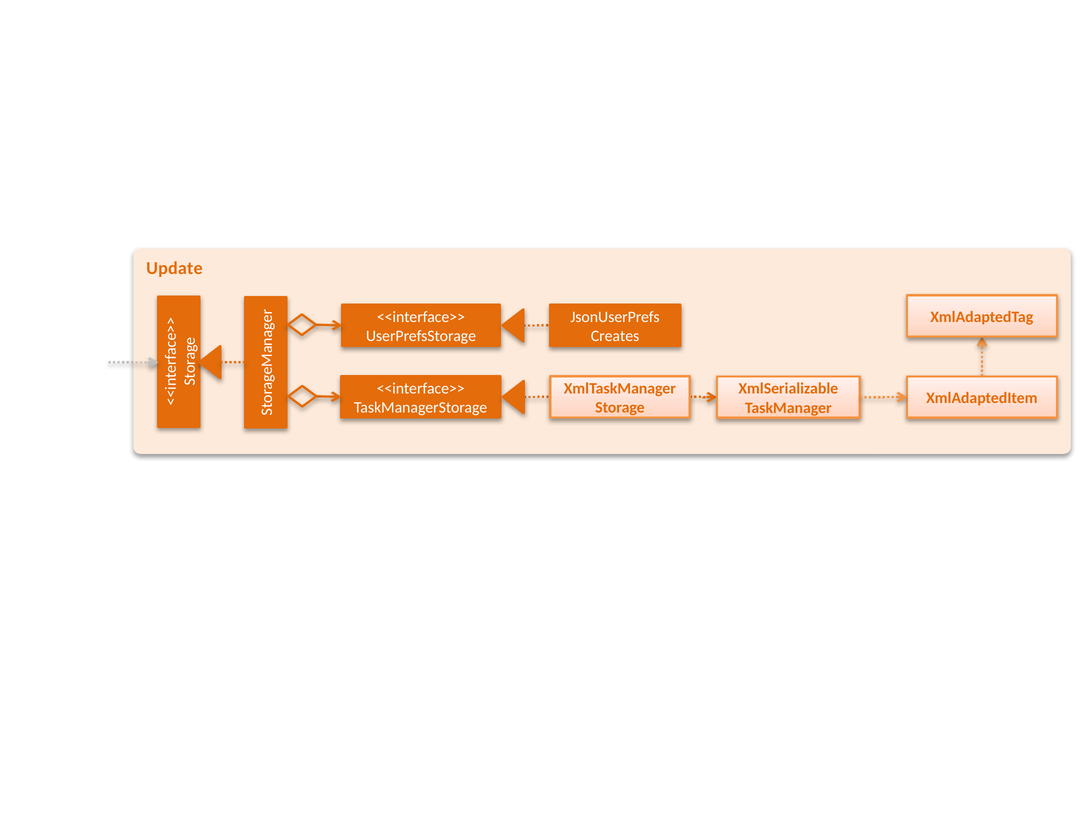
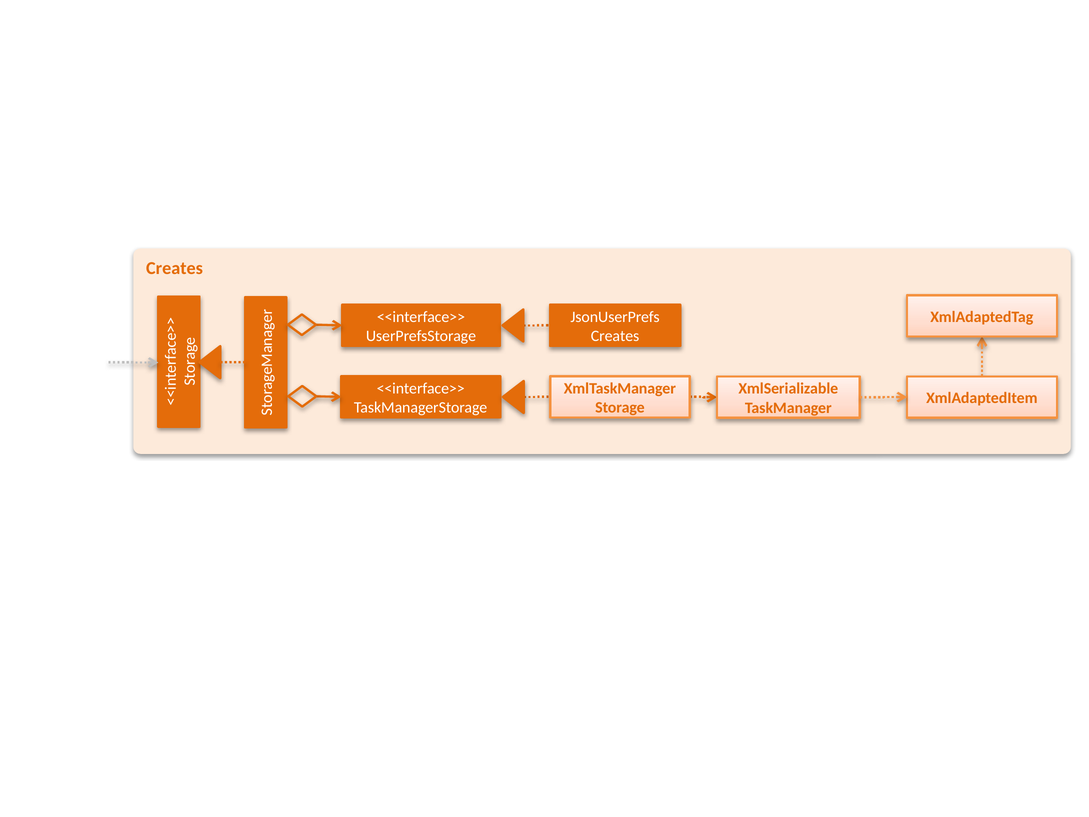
Update: Update -> Creates (175, 268)
